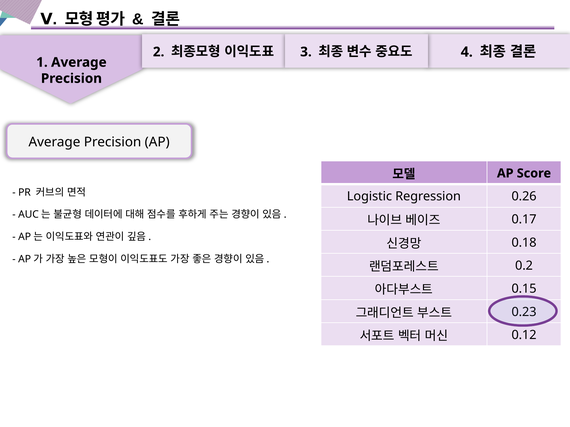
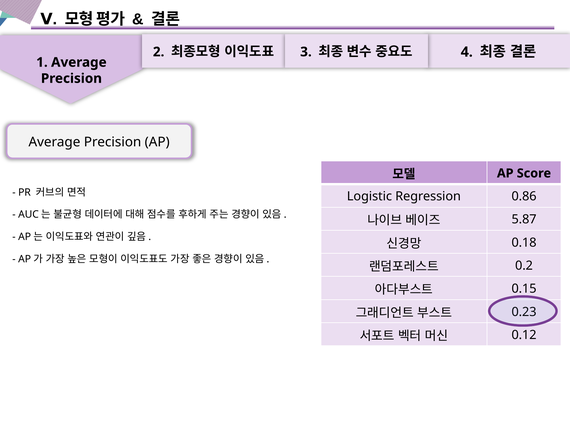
0.26: 0.26 -> 0.86 (524, 197)
0.17: 0.17 -> 5.87 (524, 220)
